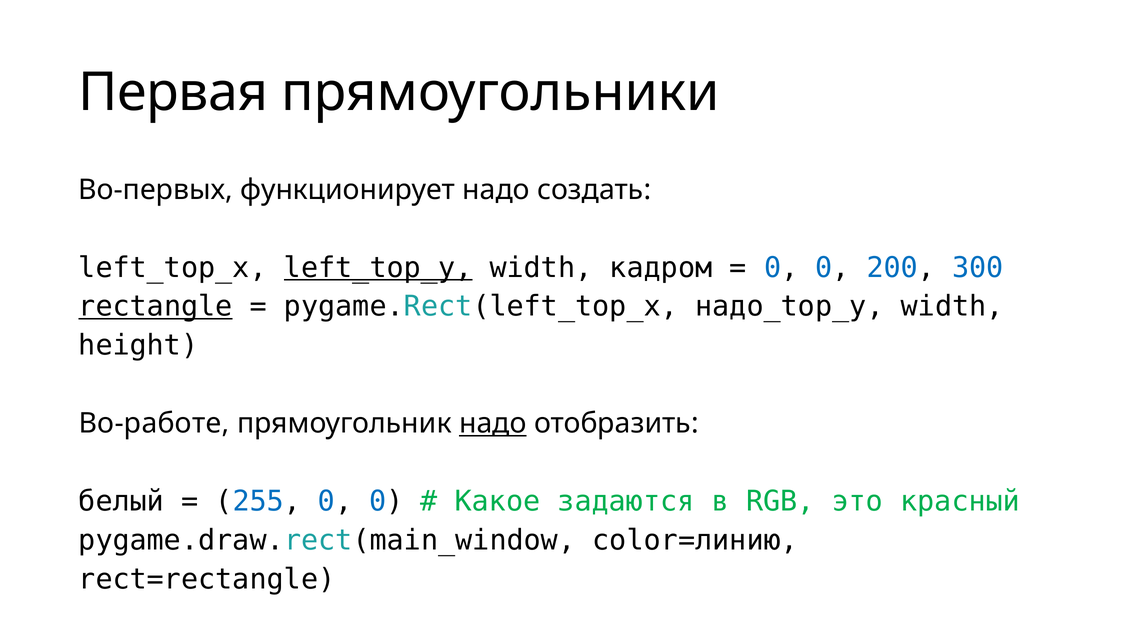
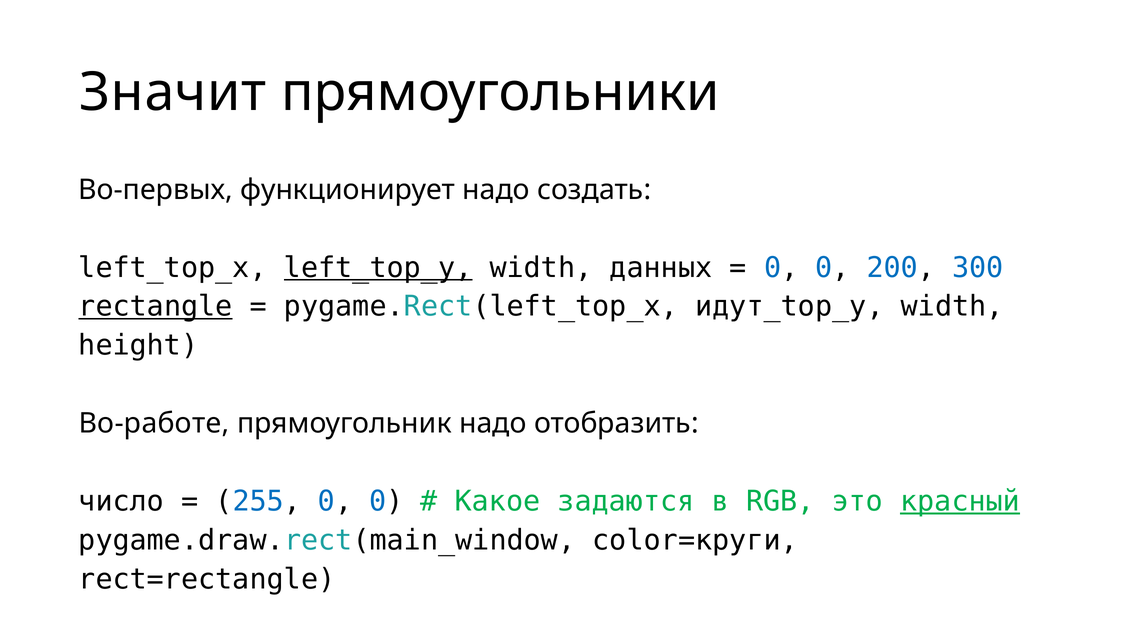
Первая: Первая -> Значит (173, 92)
кадром: кадром -> данных (661, 268)
надо_top_y: надо_top_y -> идут_top_y (789, 306)
надо underline: present -> none (493, 423)
белый: белый -> число (121, 501)
красный underline: none -> present (960, 501)
color=линию: color=линию -> color=круги (695, 540)
